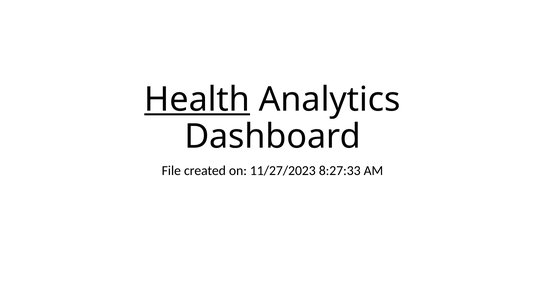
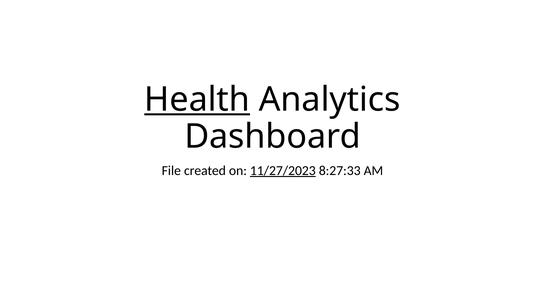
11/27/2023 underline: none -> present (283, 170)
